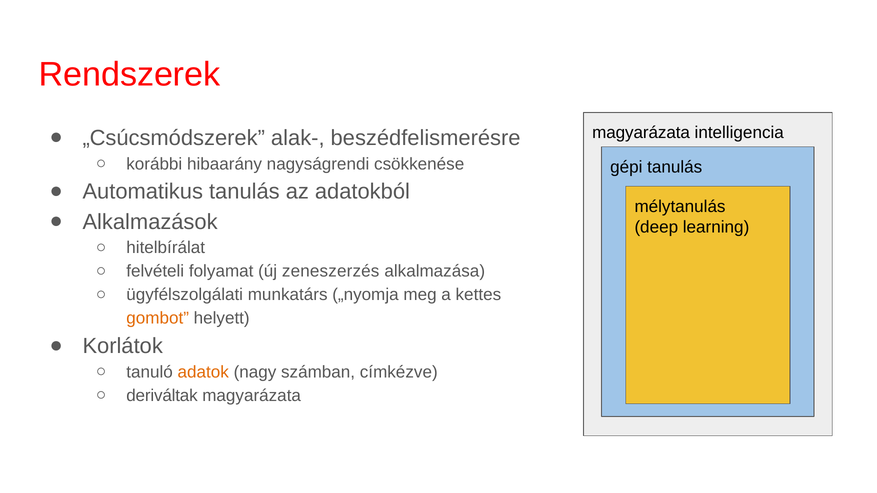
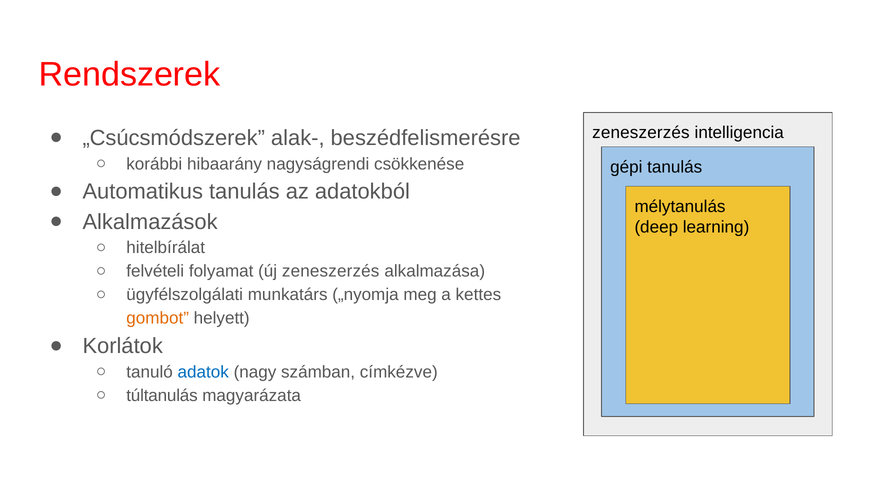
magyarázata: magyarázata -> zeneszerzés (641, 133)
adatok colour: orange -> blue (203, 372)
deriváltak: deriváltak -> túltanulás (162, 396)
